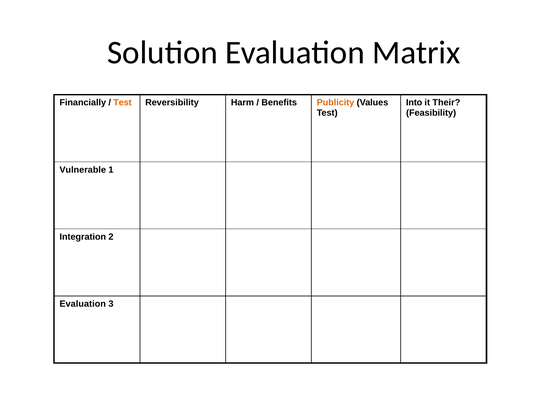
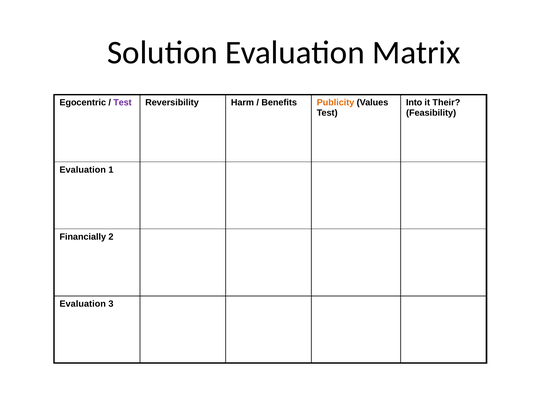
Financially: Financially -> Egocentric (83, 103)
Test colour: orange -> purple (122, 103)
Vulnerable: Vulnerable -> Evaluation (83, 170)
Integration: Integration -> Financially (83, 237)
